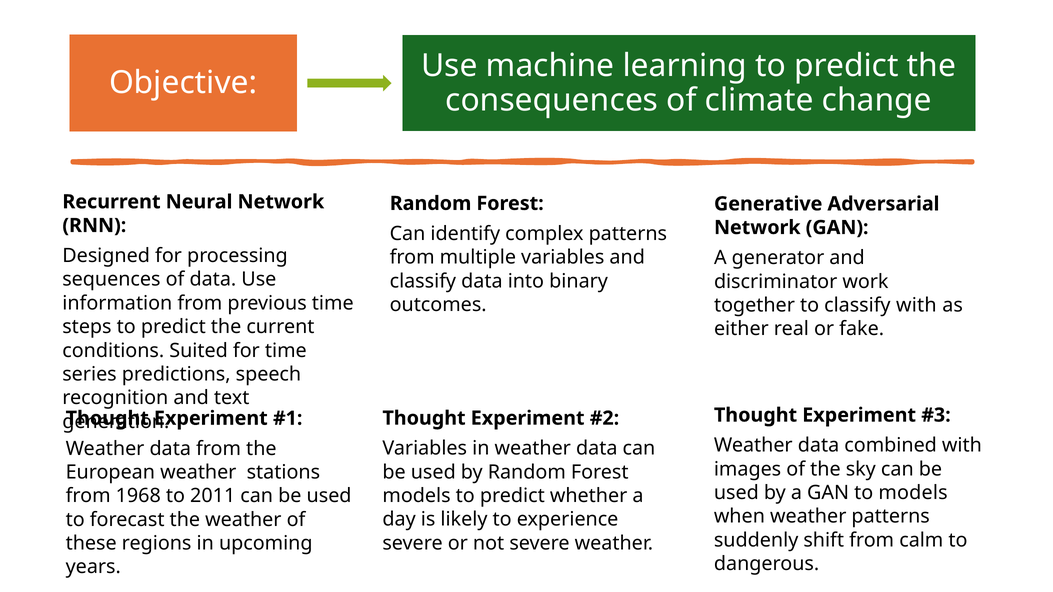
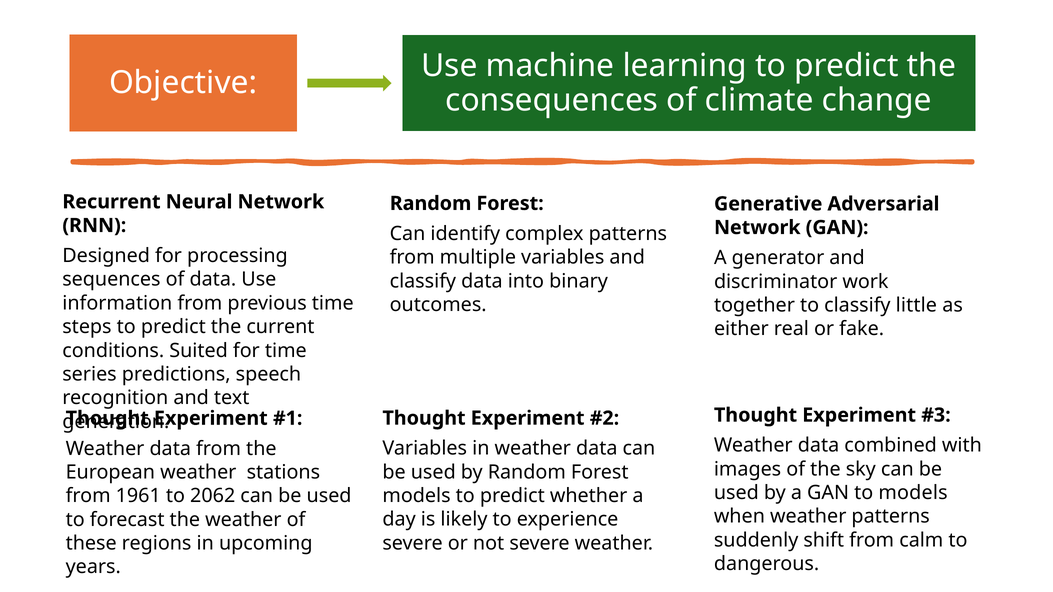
classify with: with -> little (916, 305)
1968: 1968 -> 1961 (138, 496)
2011: 2011 -> 2062 (213, 496)
